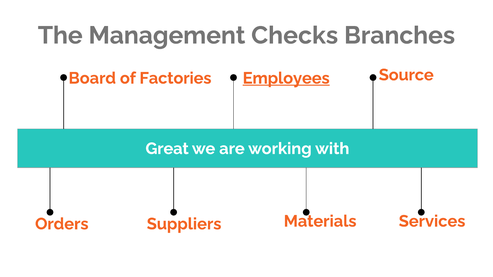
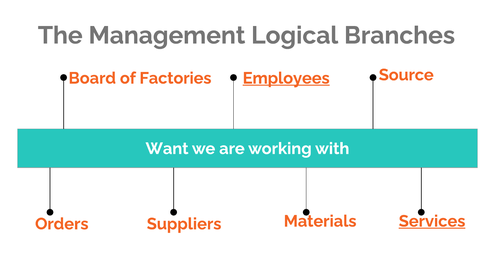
Checks: Checks -> Logical (295, 35)
Great: Great -> Want (167, 149)
Services underline: none -> present (432, 221)
